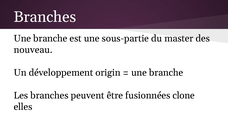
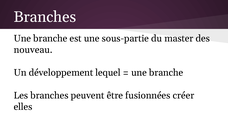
origin: origin -> lequel (108, 73)
clone: clone -> créer (184, 96)
